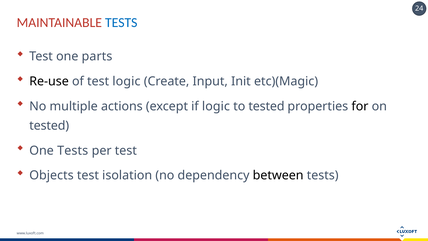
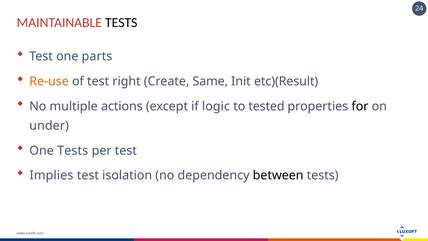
TESTS colour: blue -> black (121, 23)
Re-use colour: black -> orange (49, 81)
test logic: logic -> right (127, 81)
Input: Input -> Same (210, 81)
etc)(Magic: etc)(Magic -> etc)(Result (286, 81)
tested: tested -> under (49, 126)
Objects: Objects -> Implies (51, 175)
